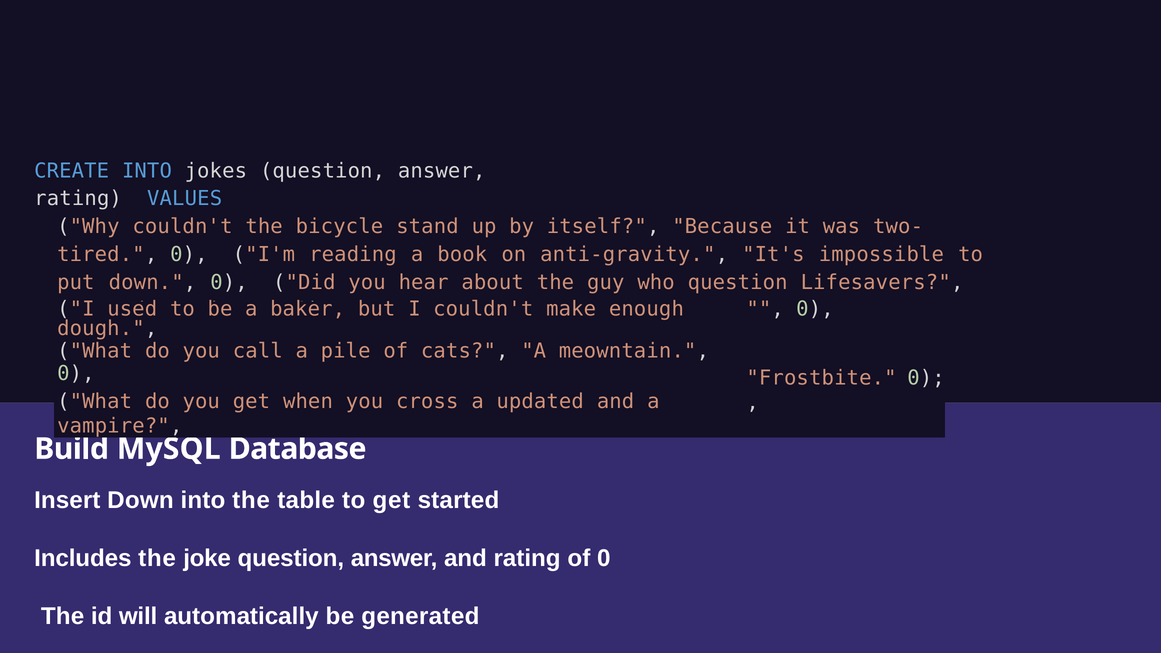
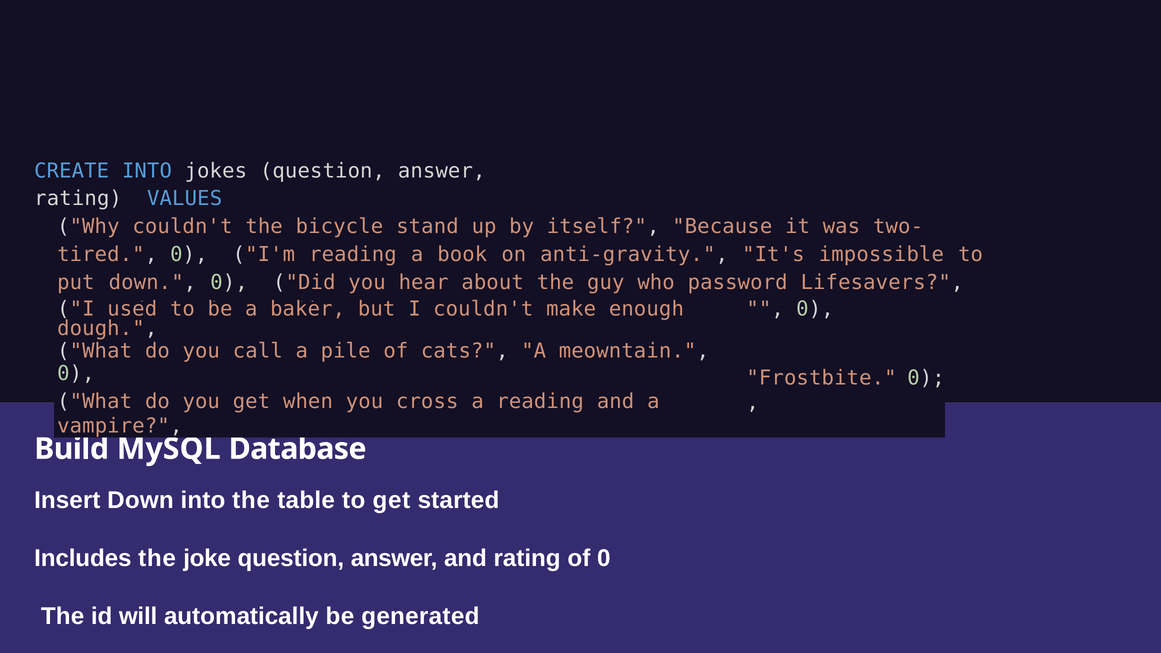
who question: question -> password (738, 282)
a updated: updated -> reading (540, 401)
